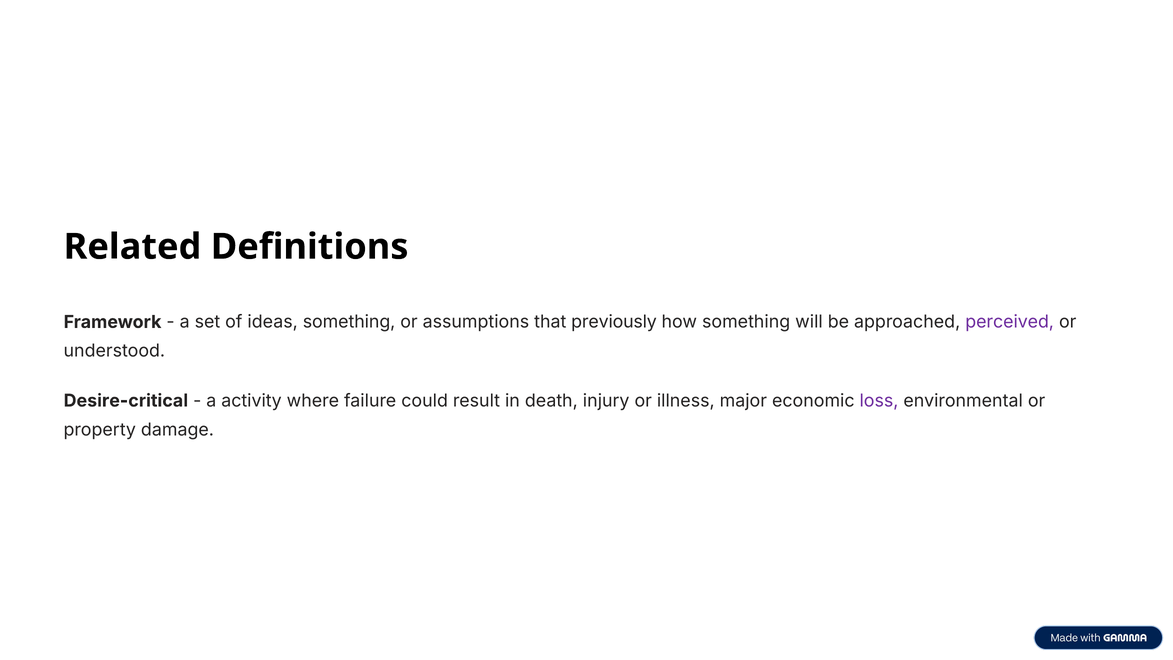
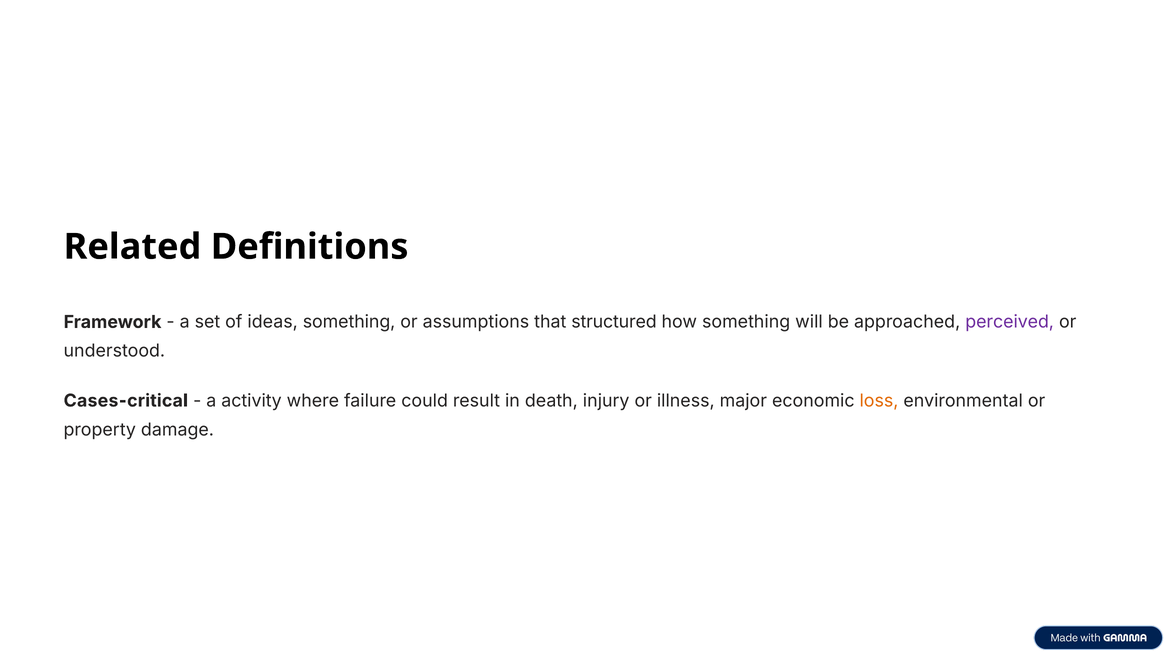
previously: previously -> structured (614, 322)
Desire-critical: Desire-critical -> Cases-critical (126, 401)
loss colour: purple -> orange (879, 401)
